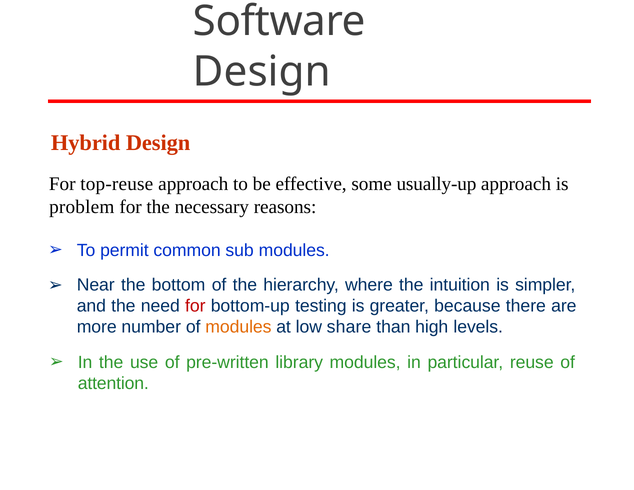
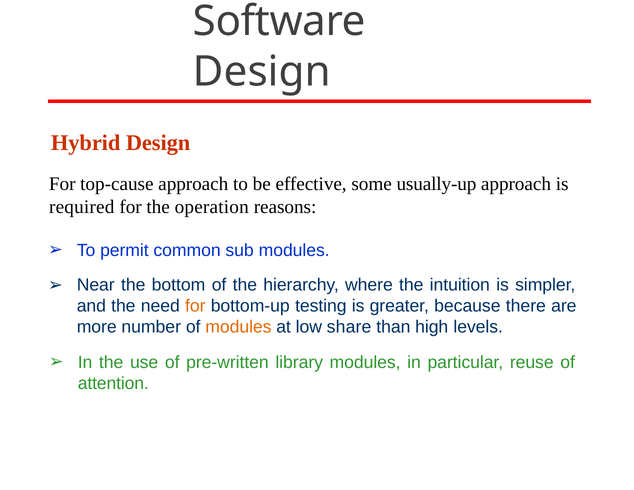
top-reuse: top-reuse -> top-cause (117, 184)
problem: problem -> required (82, 207)
necessary: necessary -> operation (212, 207)
for colour: red -> orange (195, 306)
